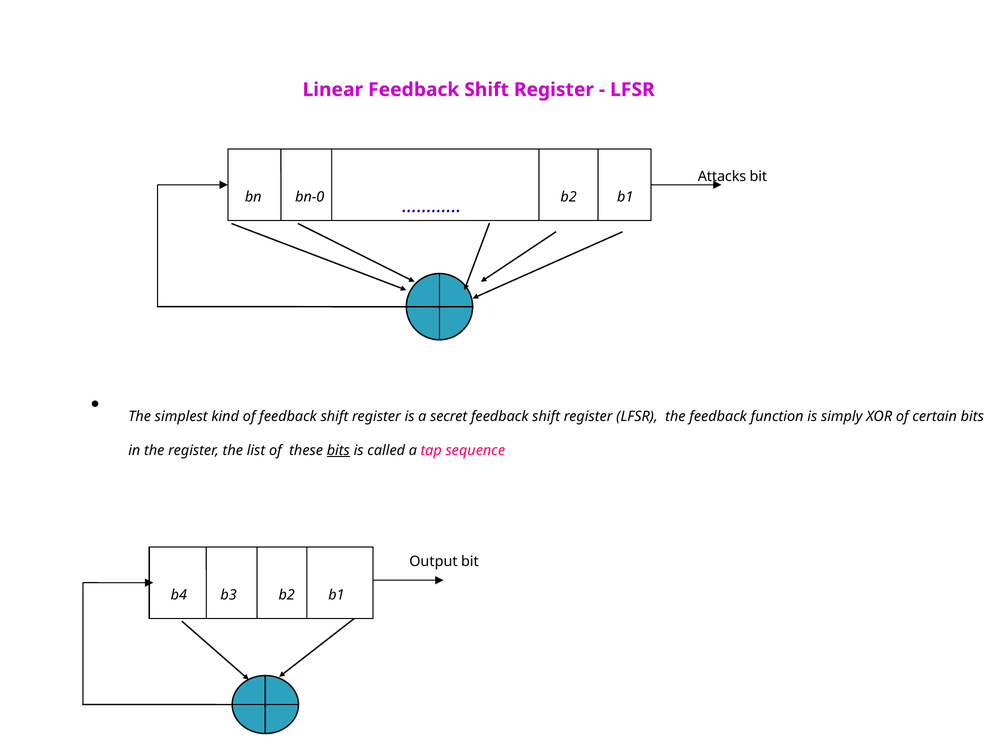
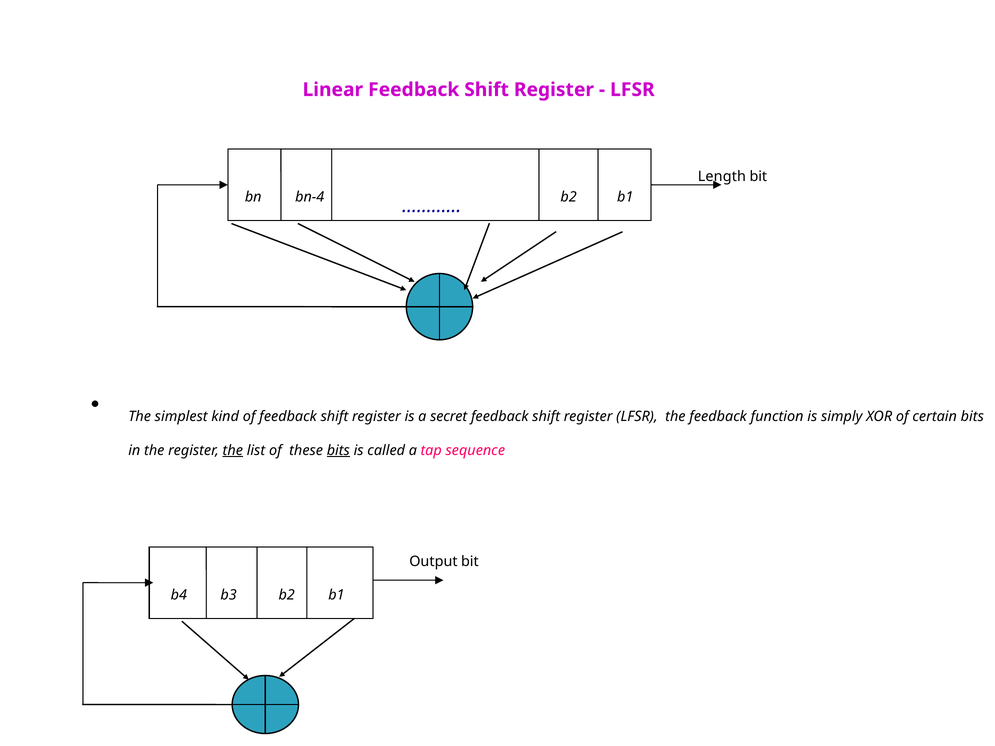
Attacks: Attacks -> Length (722, 177)
bn-0: bn-0 -> bn-4 (310, 197)
the underline: none -> present (233, 451)
